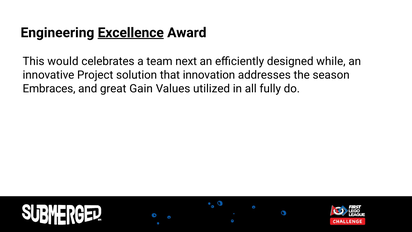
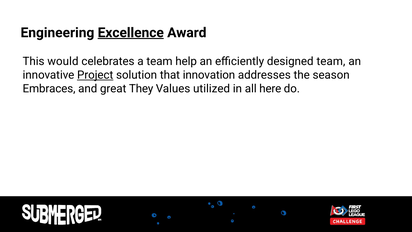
next: next -> help (186, 61)
designed while: while -> team (331, 61)
Project underline: none -> present (95, 75)
Gain: Gain -> They (141, 89)
fully: fully -> here (270, 89)
